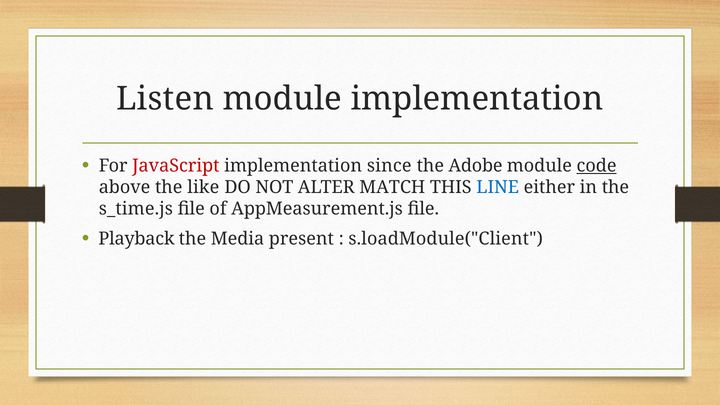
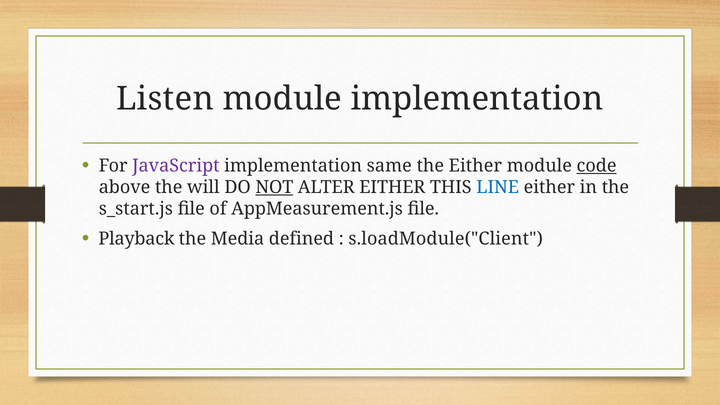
JavaScript colour: red -> purple (176, 166)
since: since -> same (389, 166)
the Adobe: Adobe -> Either (475, 166)
like: like -> will (203, 187)
NOT underline: none -> present (274, 187)
ALTER MATCH: MATCH -> EITHER (392, 187)
s_time.js: s_time.js -> s_start.js (136, 209)
present: present -> defined (301, 239)
